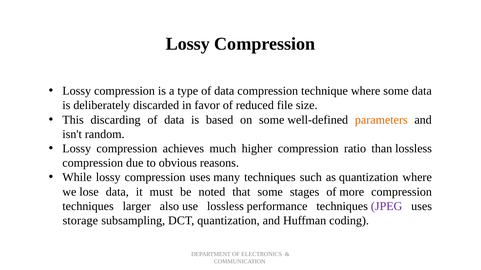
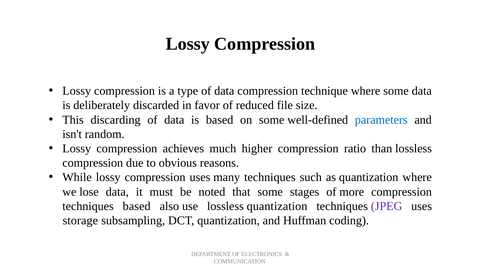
parameters colour: orange -> blue (381, 120)
techniques larger: larger -> based (137, 207)
lossless performance: performance -> quantization (277, 207)
